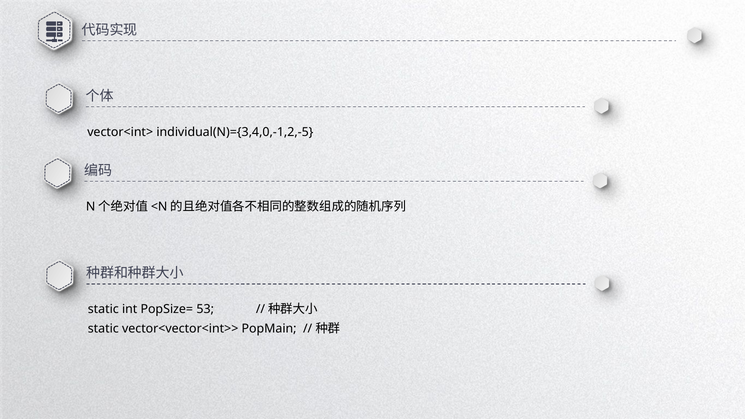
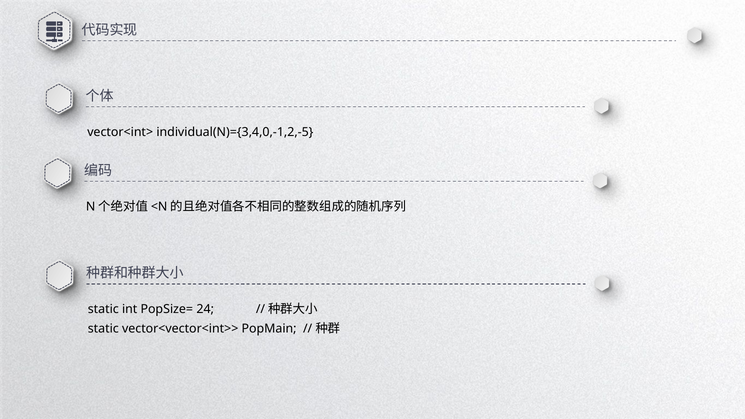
53: 53 -> 24 (205, 309)
